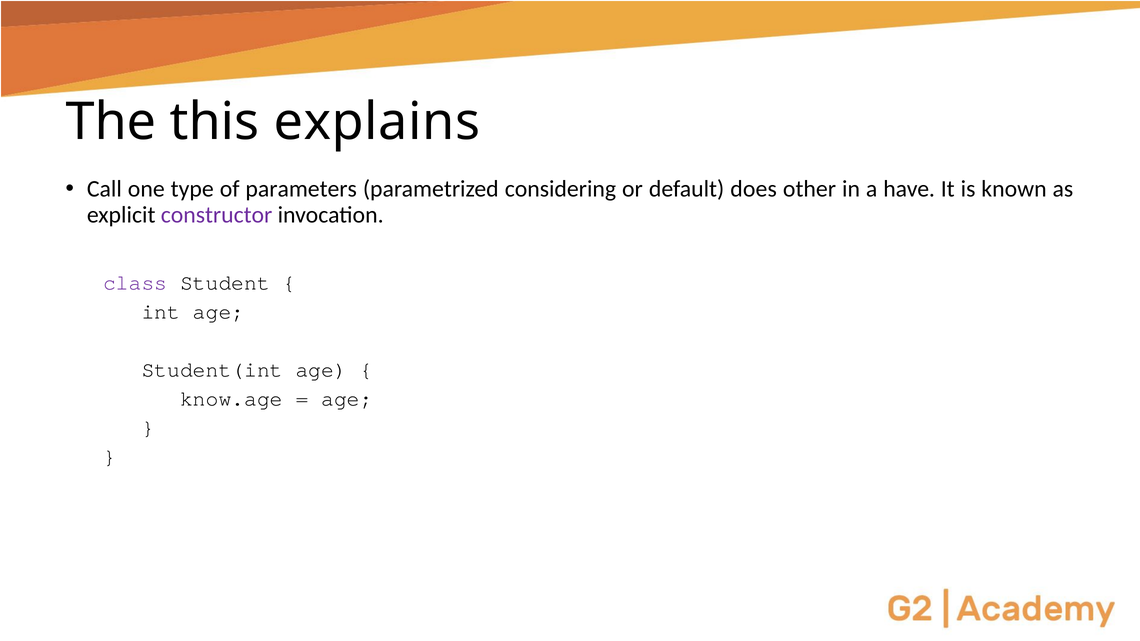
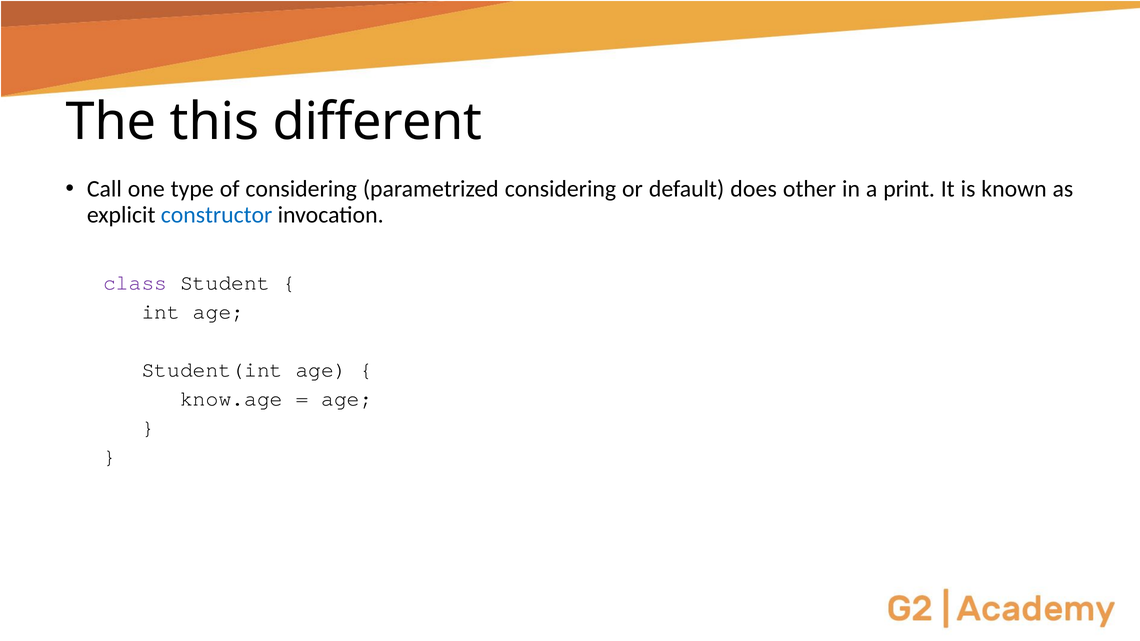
explains: explains -> different (377, 122)
of parameters: parameters -> considering (301, 189)
have: have -> print (909, 189)
constructor colour: purple -> blue (217, 215)
